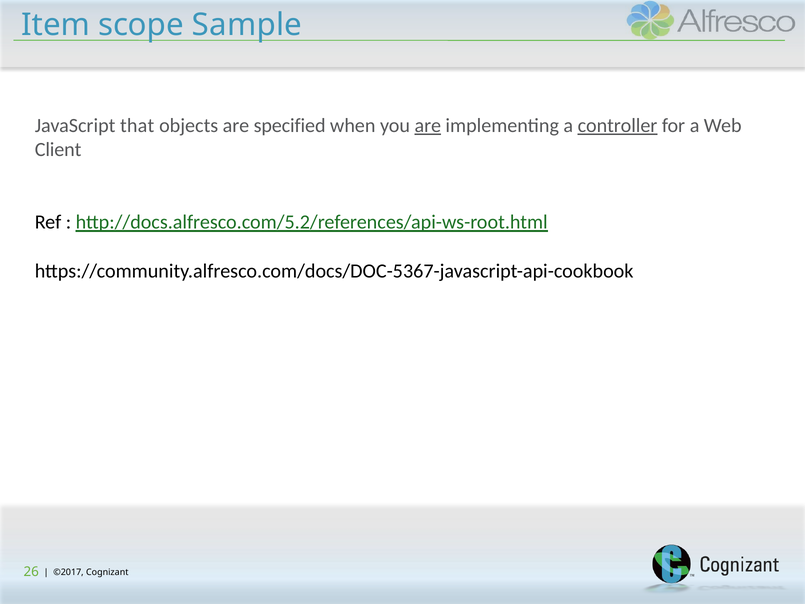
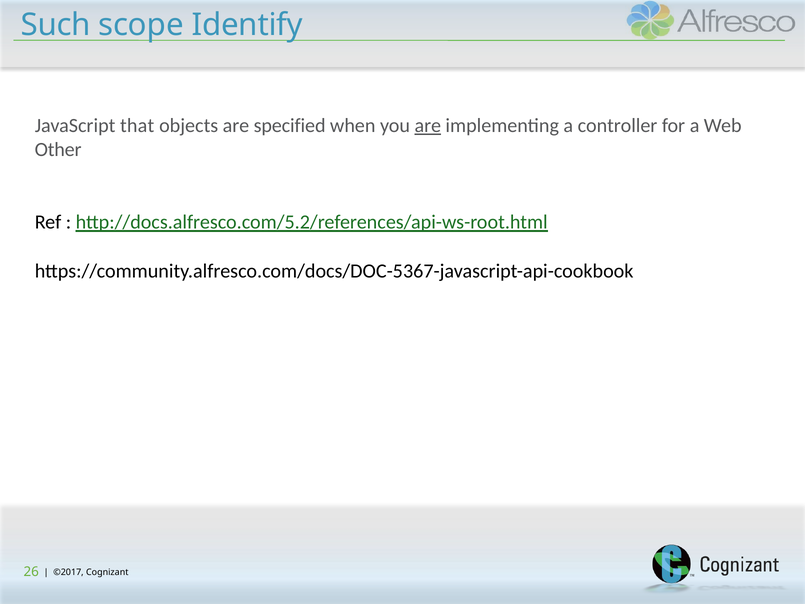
Item: Item -> Such (56, 25)
Sample: Sample -> Identify (247, 25)
controller underline: present -> none (617, 125)
Client: Client -> Other (58, 150)
